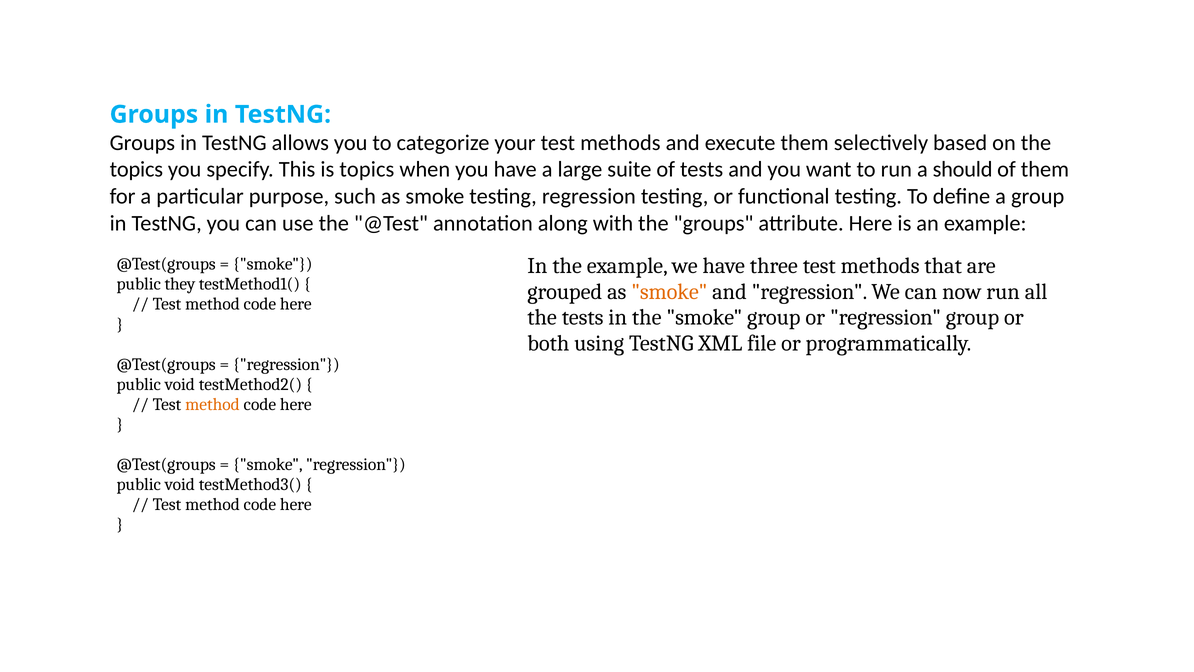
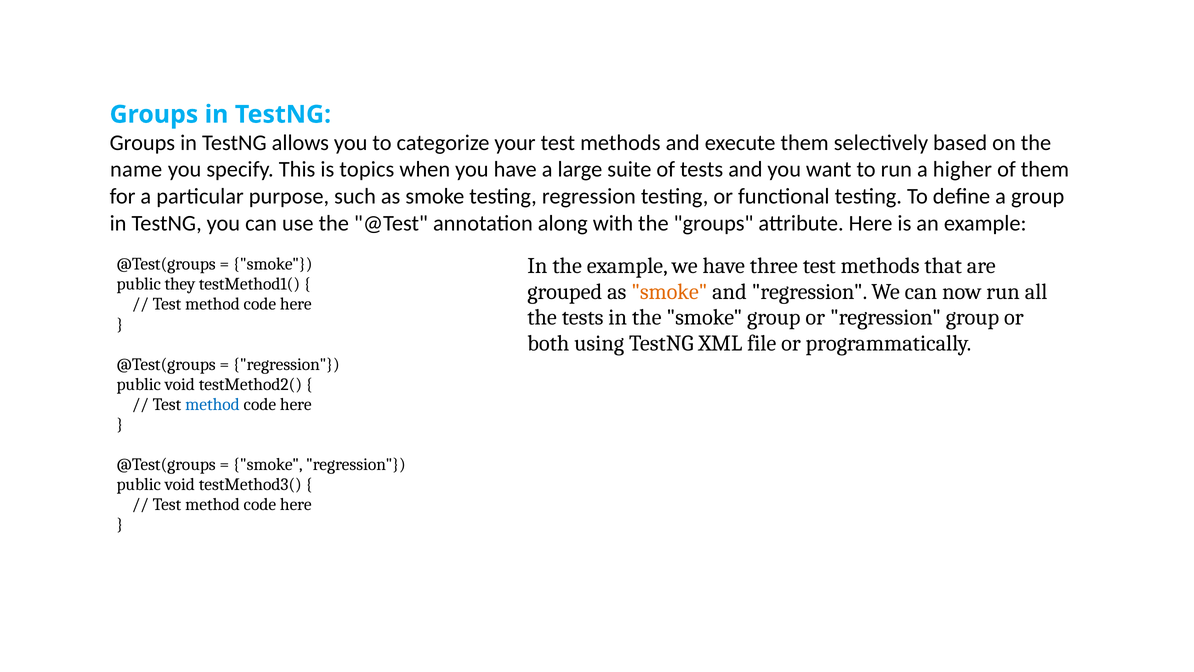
topics: topics -> name (136, 169)
should: should -> higher (962, 169)
method colour: orange -> blue (212, 404)
